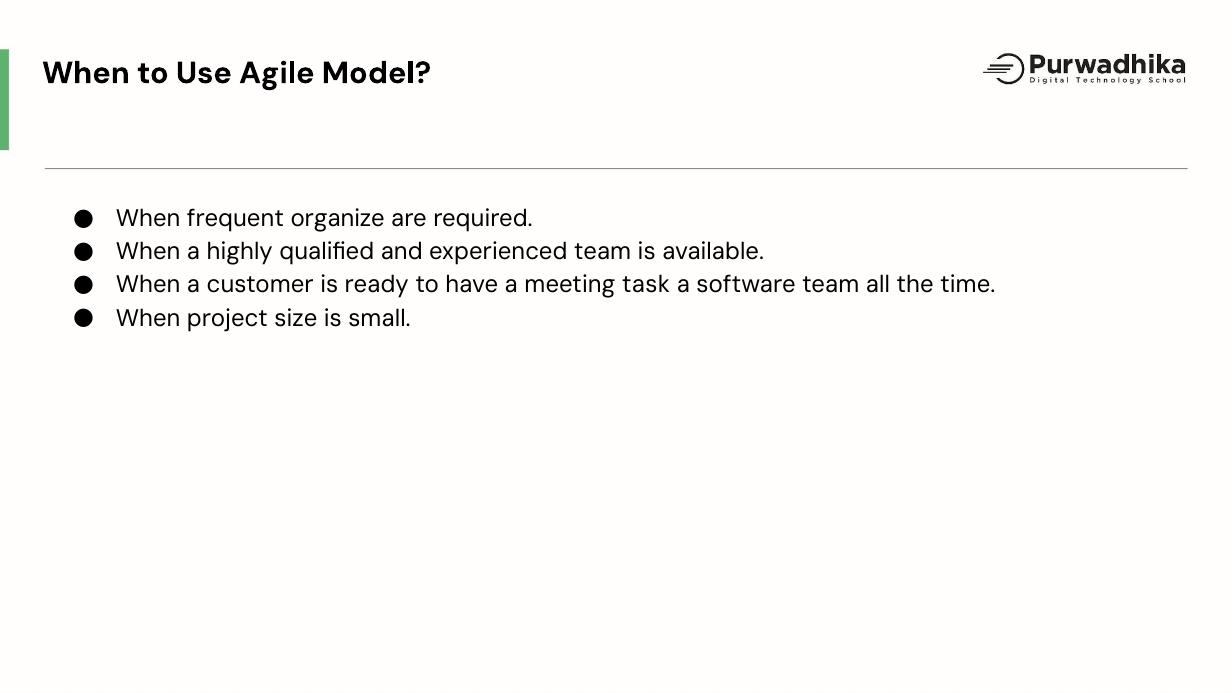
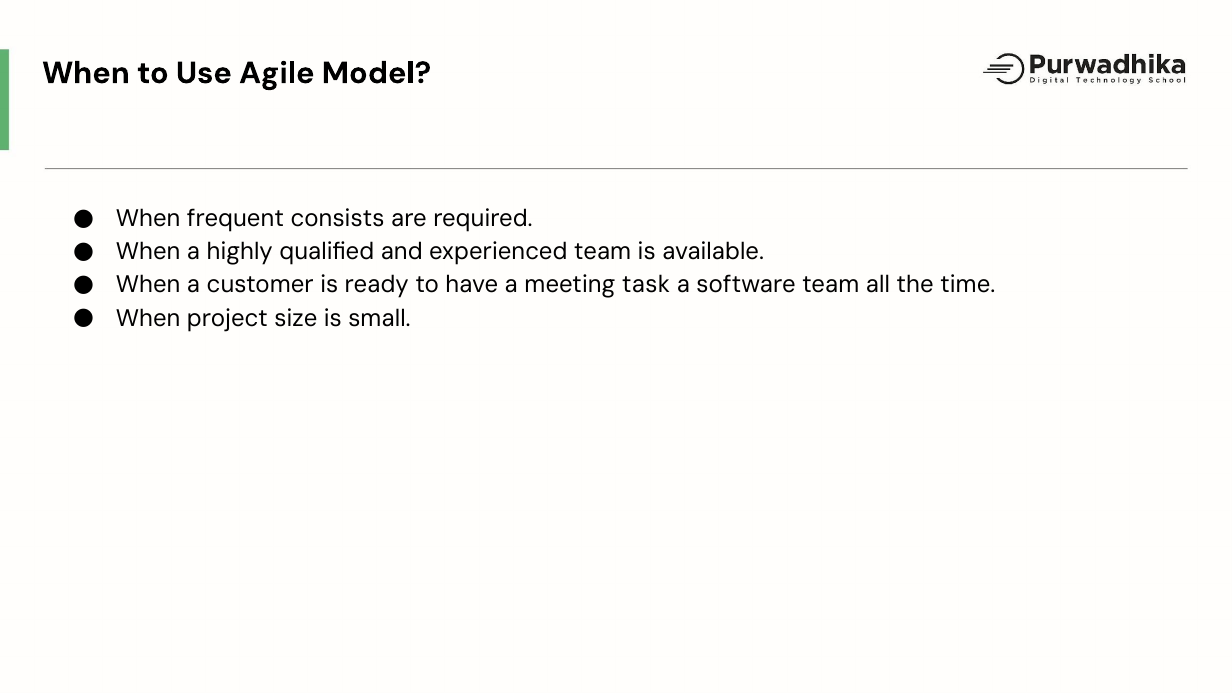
organize: organize -> consists (338, 219)
